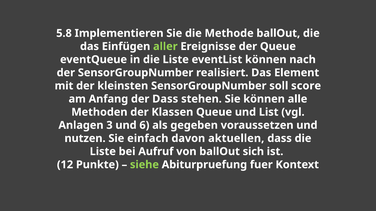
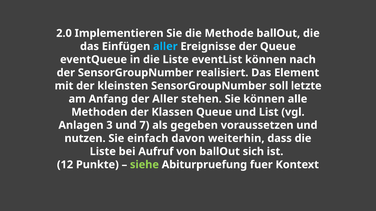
5.8: 5.8 -> 2.0 (64, 33)
aller colour: light green -> light blue (165, 46)
score: score -> letzte (306, 86)
der Dass: Dass -> Aller (165, 99)
6: 6 -> 7 (144, 125)
aktuellen: aktuellen -> weiterhin (236, 139)
